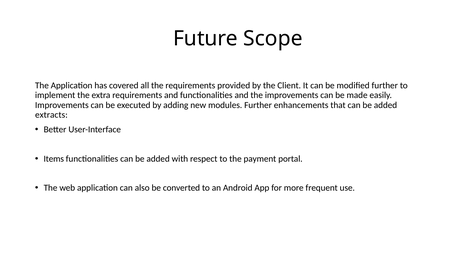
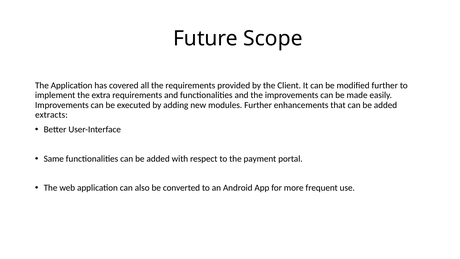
Items: Items -> Same (54, 159)
